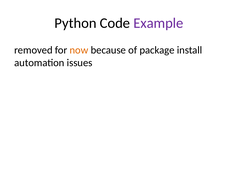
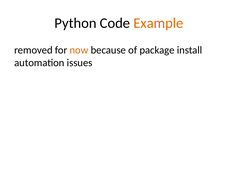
Example colour: purple -> orange (158, 23)
